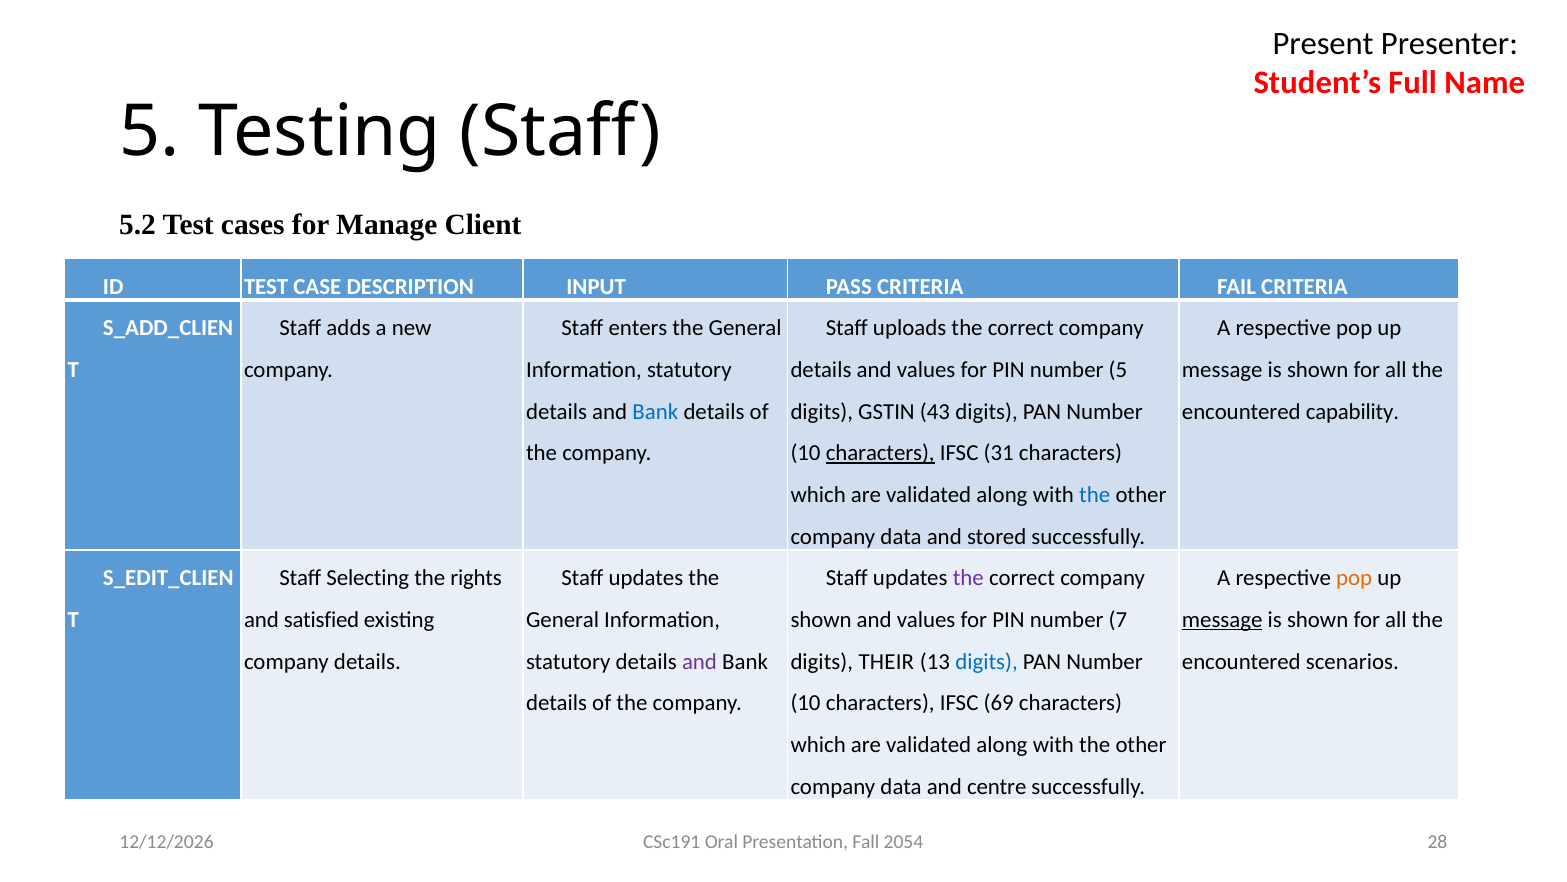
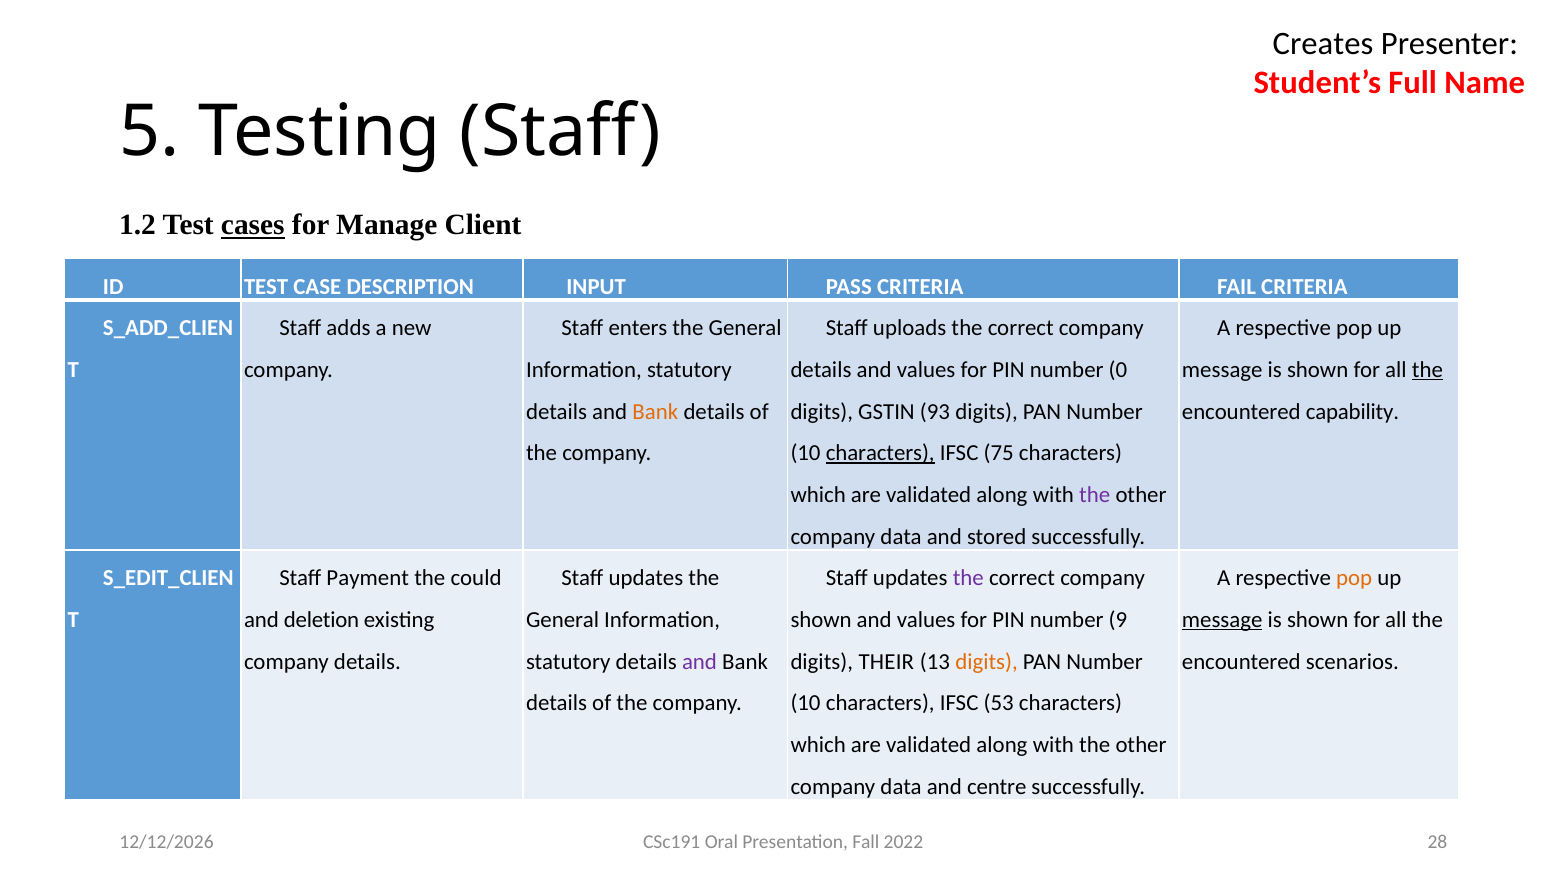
Present: Present -> Creates (1323, 44)
5.2: 5.2 -> 1.2 (138, 225)
cases underline: none -> present (253, 225)
number 5: 5 -> 0 (1118, 370)
the underline: none -> present (1427, 370)
Bank colour: blue -> orange (655, 411)
43: 43 -> 93 (935, 411)
31: 31 -> 75 (999, 453)
the colour: blue -> purple (1095, 495)
Selecting: Selecting -> Payment (368, 578)
rights: rights -> could (476, 578)
satisfied: satisfied -> deletion (322, 619)
7: 7 -> 9 (1118, 619)
digits colour: blue -> orange (987, 661)
69: 69 -> 53 (999, 703)
2054: 2054 -> 2022 (903, 842)
